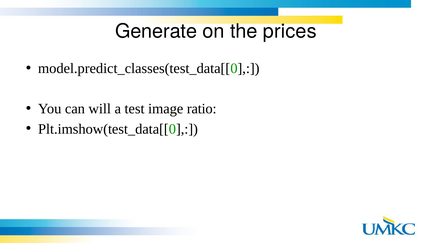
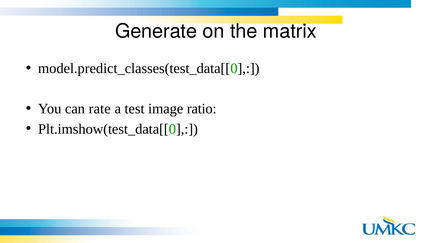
prices: prices -> matrix (290, 31)
will: will -> rate (100, 109)
